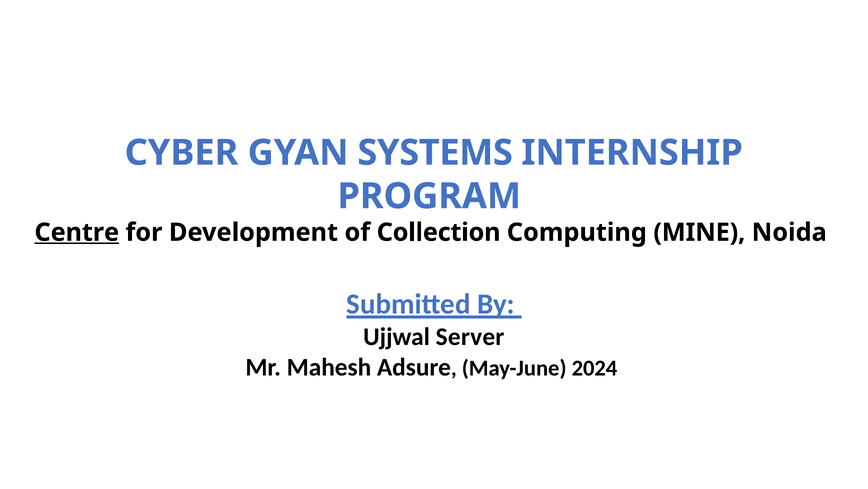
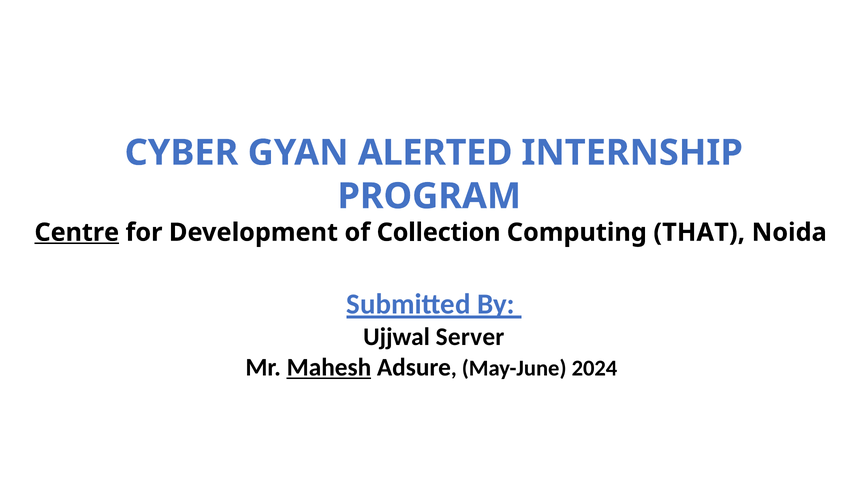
SYSTEMS: SYSTEMS -> ALERTED (435, 153)
MINE: MINE -> THAT (699, 232)
Mahesh underline: none -> present (329, 367)
